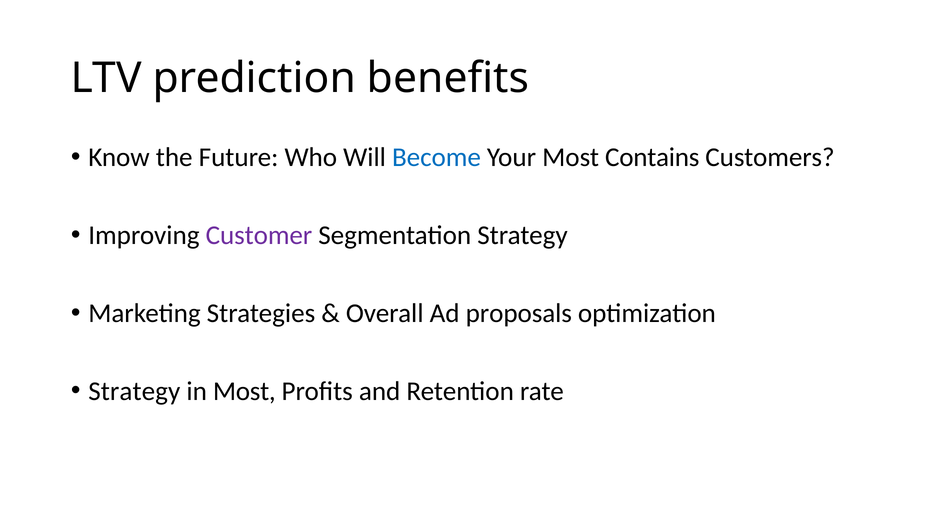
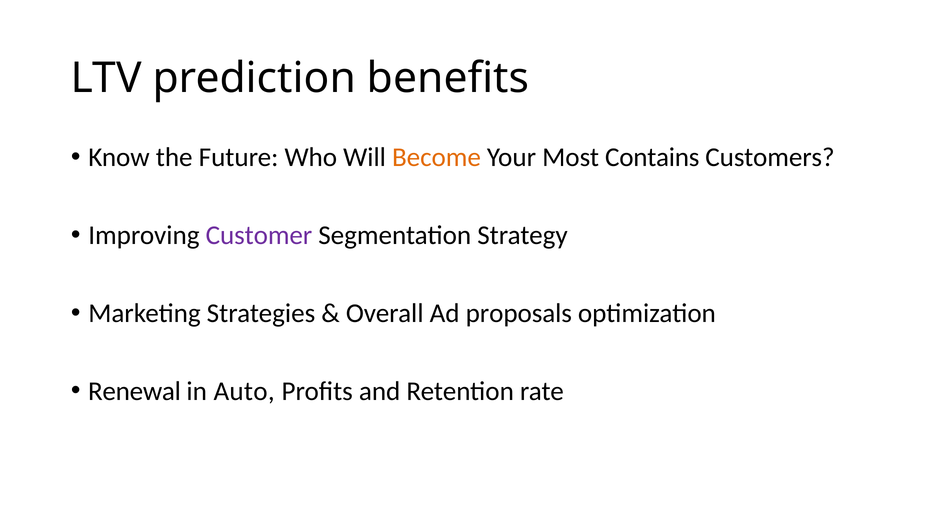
Become colour: blue -> orange (436, 157)
Strategy: Strategy -> Renewal (134, 391)
in Most: Most -> Auto (244, 391)
